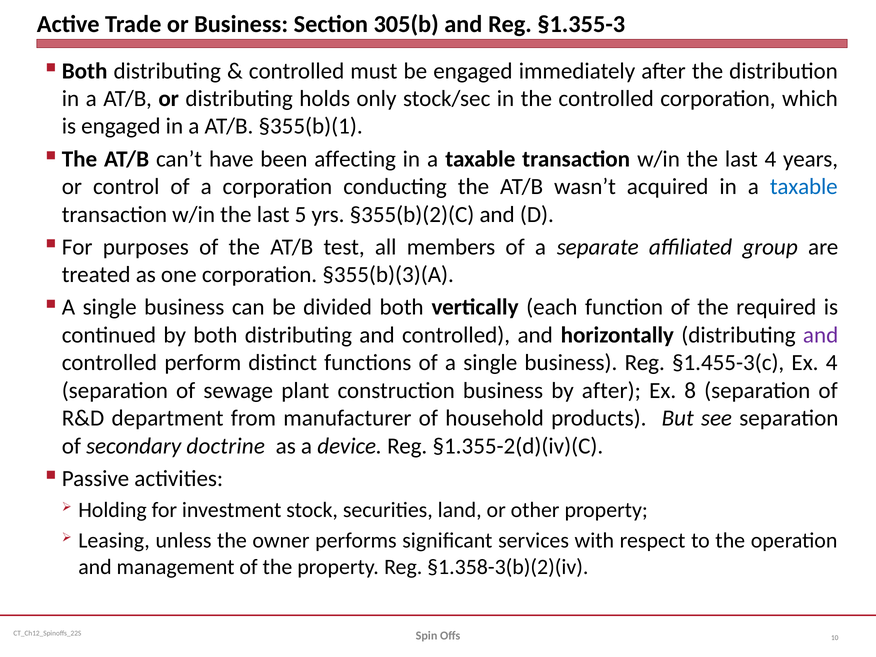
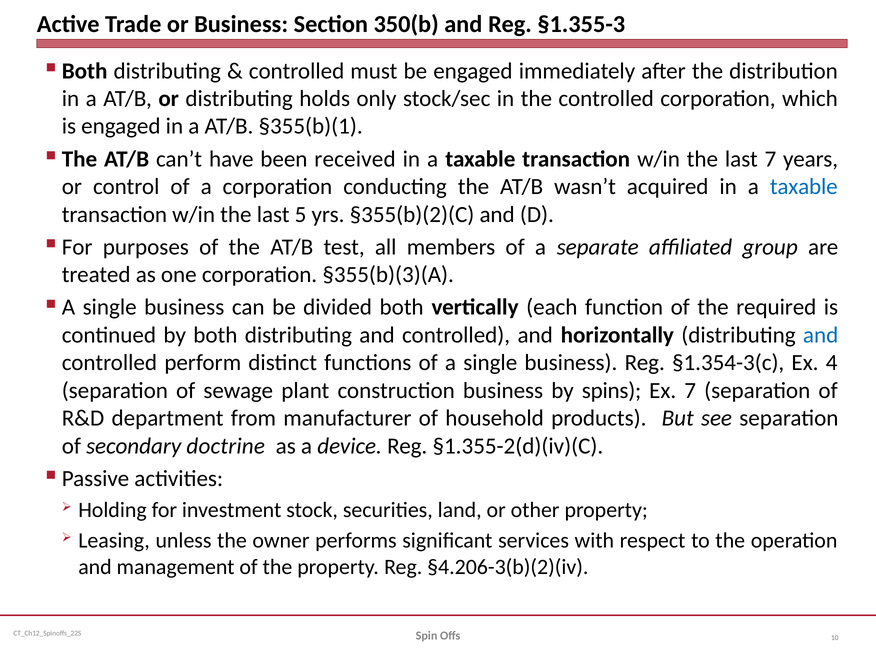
305(b: 305(b -> 350(b (406, 24)
affecting: affecting -> received (355, 159)
last 4: 4 -> 7 (770, 159)
and colour: purple -> blue (821, 335)
§1.455-3(c: §1.455-3(c -> §1.354-3(c (728, 363)
by after: after -> spins (612, 391)
Ex 8: 8 -> 7 (690, 391)
§1.358-3(b)(2)(iv: §1.358-3(b)(2)(iv -> §4.206-3(b)(2)(iv (508, 567)
